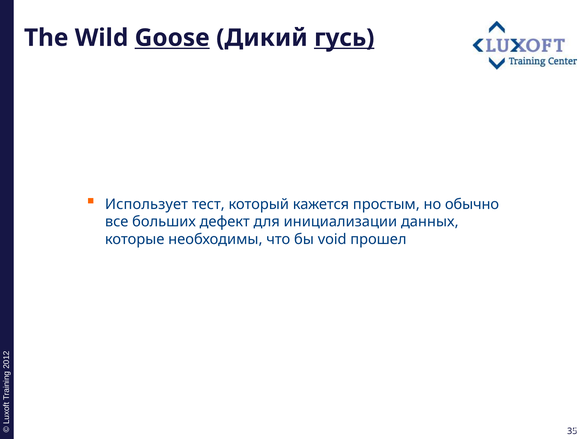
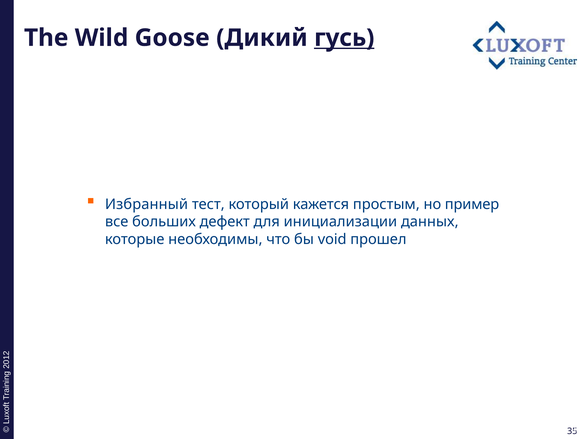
Goose underline: present -> none (172, 38)
Использует: Использует -> Избранный (147, 204)
обычно: обычно -> пример (472, 204)
